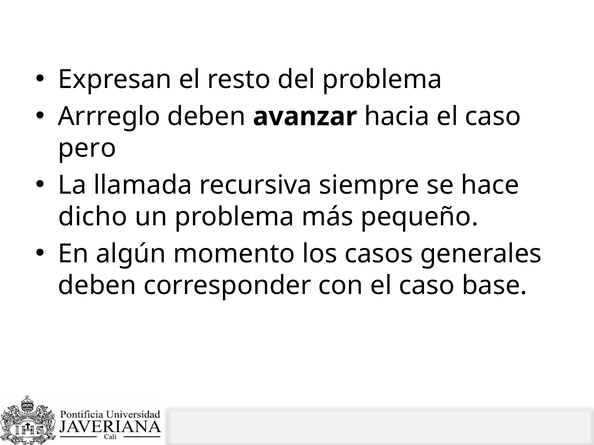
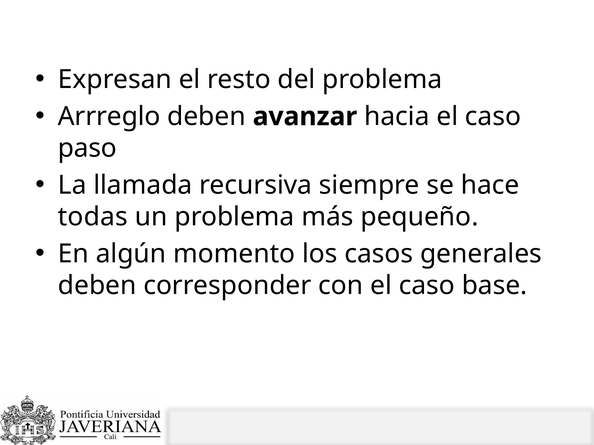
pero: pero -> paso (87, 148)
dicho: dicho -> todas (93, 217)
